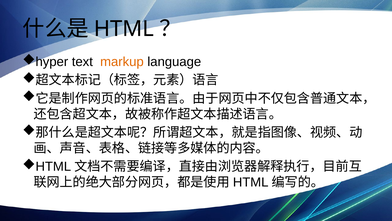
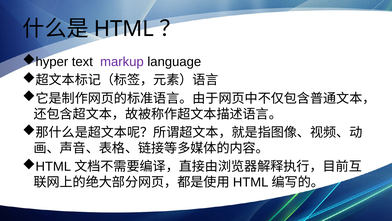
markup colour: orange -> purple (122, 62)
